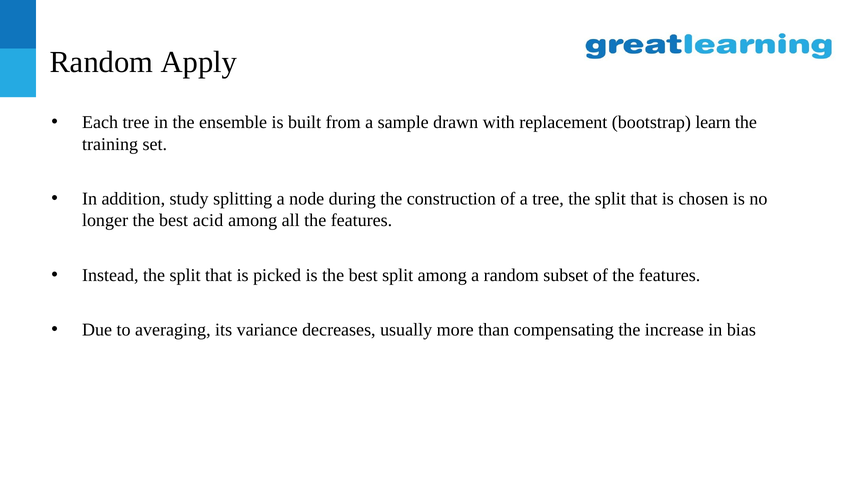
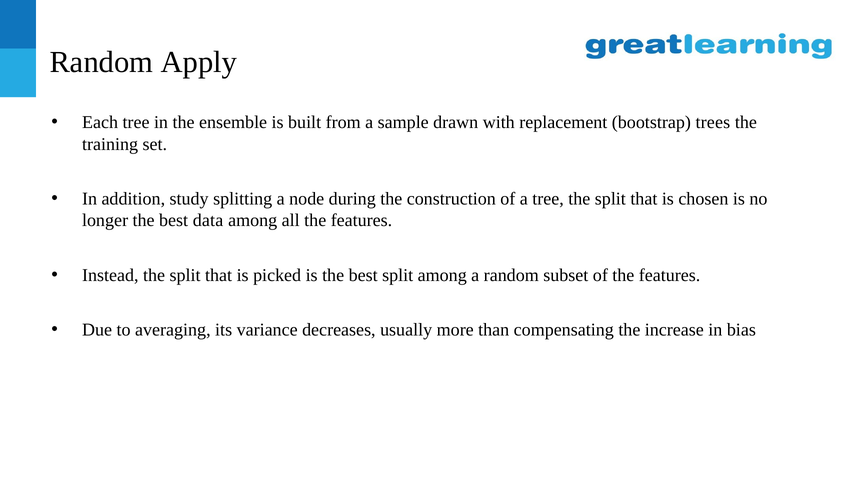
learn: learn -> trees (713, 122)
acid: acid -> data (208, 220)
